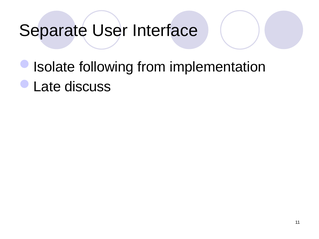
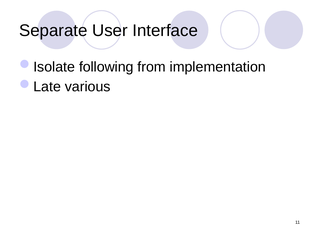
discuss: discuss -> various (88, 87)
